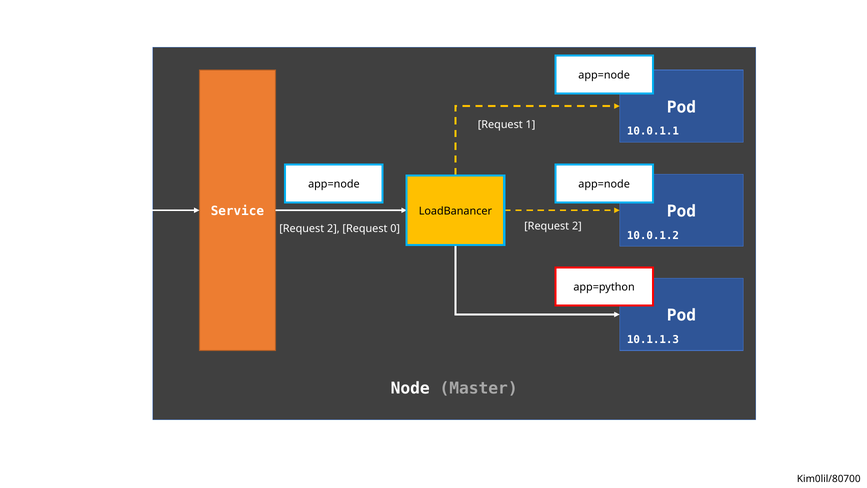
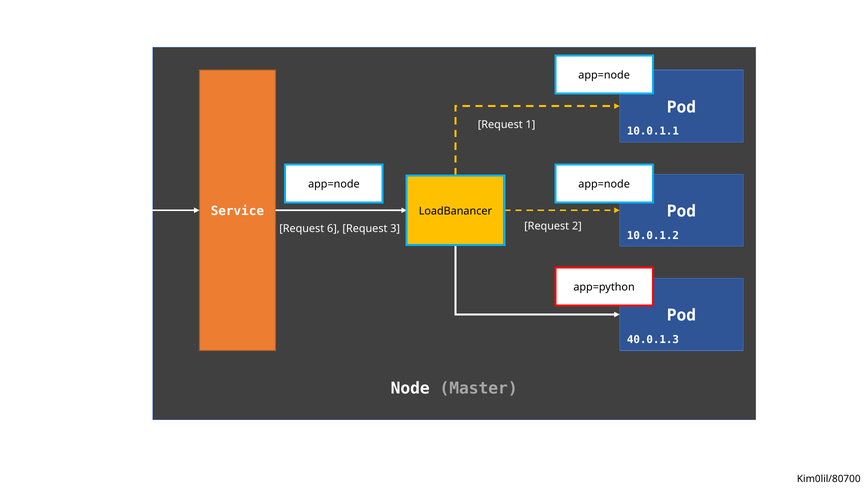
2: 2 -> 6 (333, 229)
0: 0 -> 3 (395, 229)
10.1.1.3: 10.1.1.3 -> 40.0.1.3 (653, 339)
